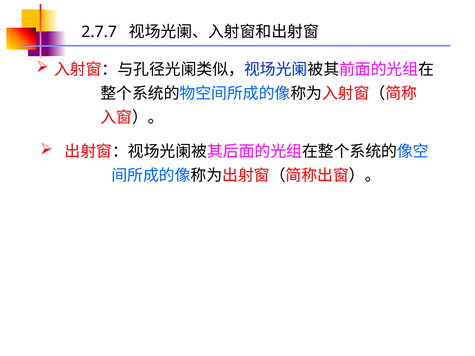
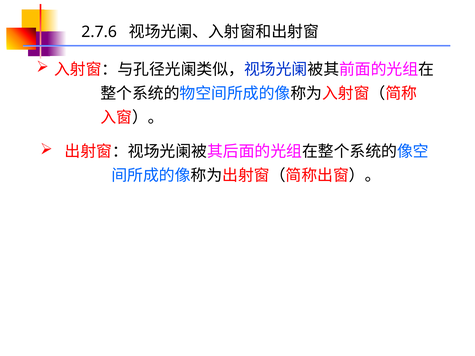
2.7.7: 2.7.7 -> 2.7.6 (99, 32)
